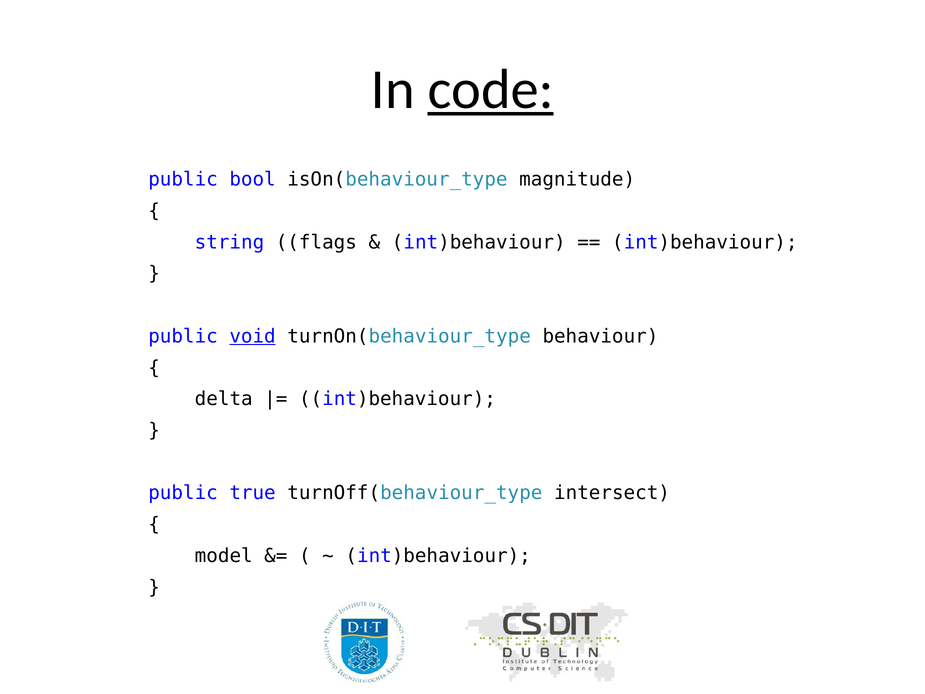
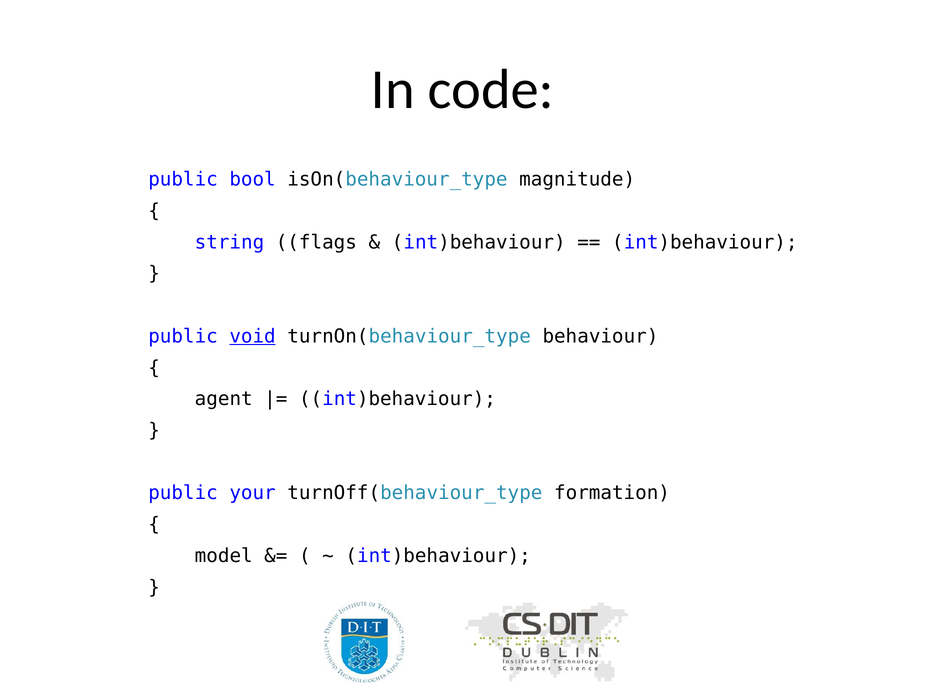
code underline: present -> none (491, 90)
delta: delta -> agent (224, 399)
true: true -> your (253, 493)
intersect: intersect -> formation (612, 493)
